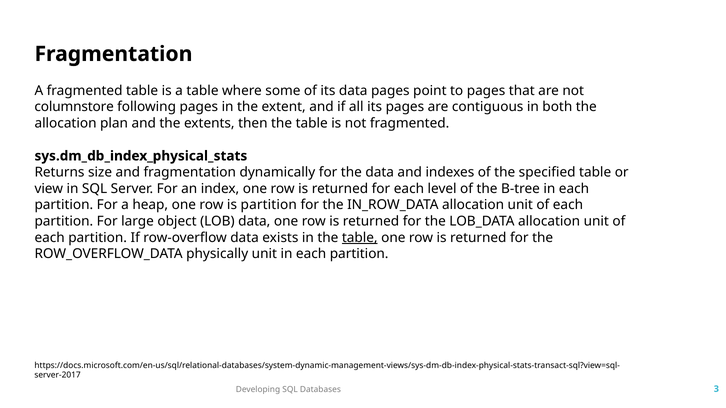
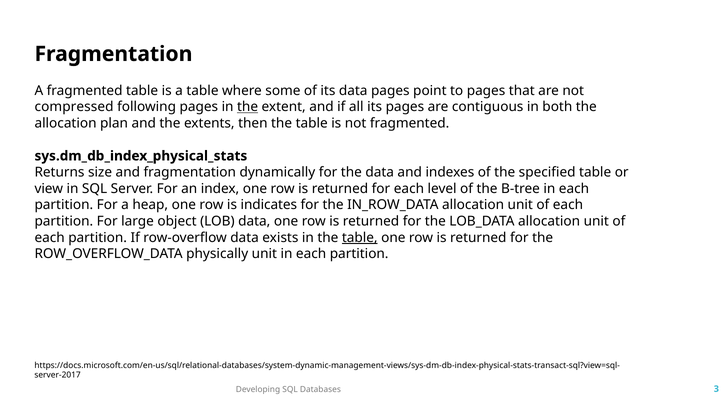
columnstore: columnstore -> compressed (74, 107)
the underline: none -> present (248, 107)
is partition: partition -> indicates (269, 205)
